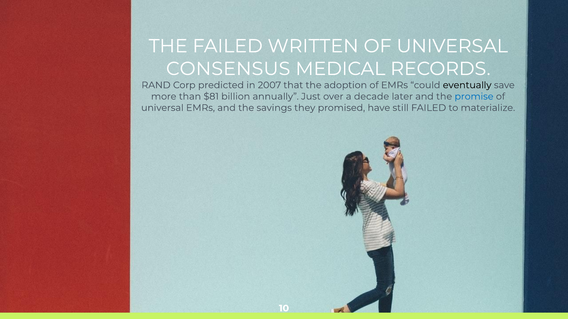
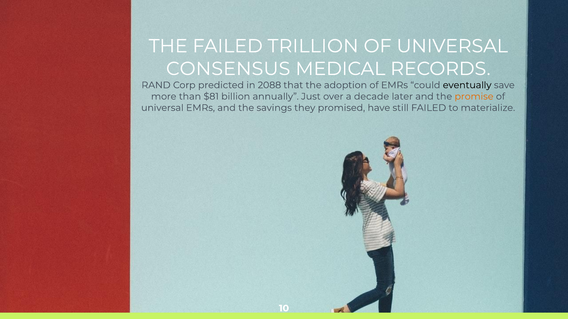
WRITTEN: WRITTEN -> TRILLION (313, 46)
2007: 2007 -> 2088 (269, 85)
promise colour: blue -> orange (474, 97)
